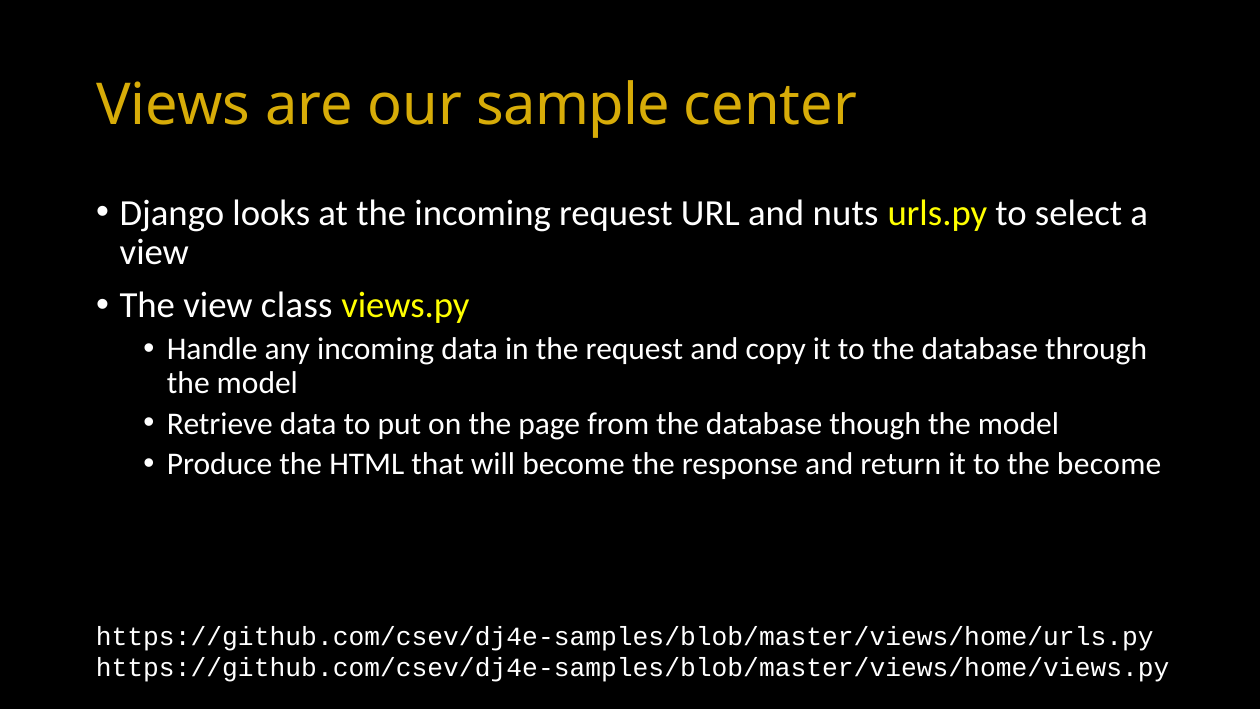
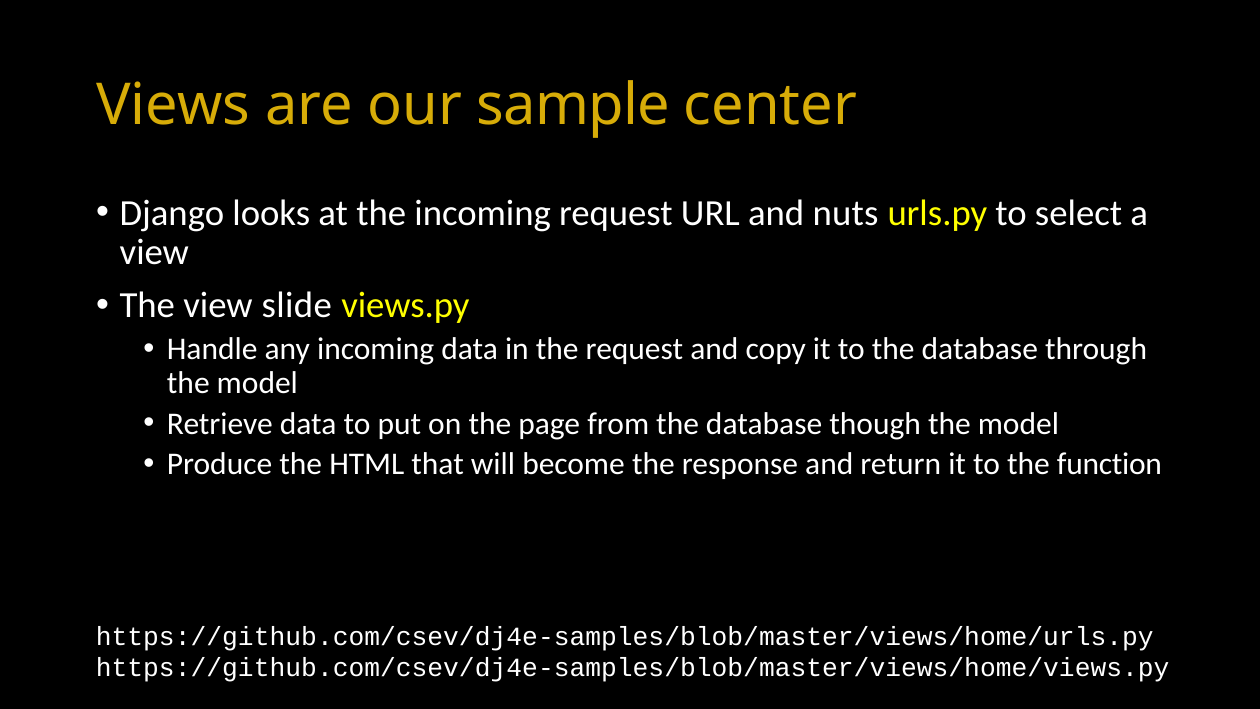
class: class -> slide (297, 306)
the become: become -> function (1109, 464)
